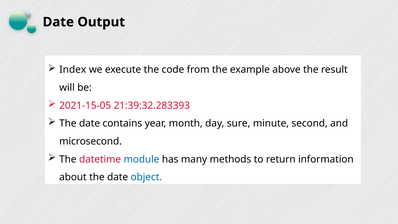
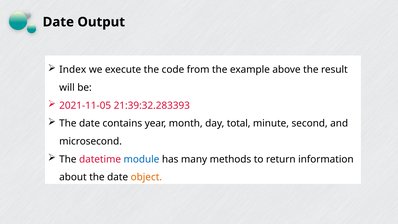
2021-15-05: 2021-15-05 -> 2021-11-05 (85, 105)
sure: sure -> total (239, 123)
object colour: blue -> orange (146, 177)
